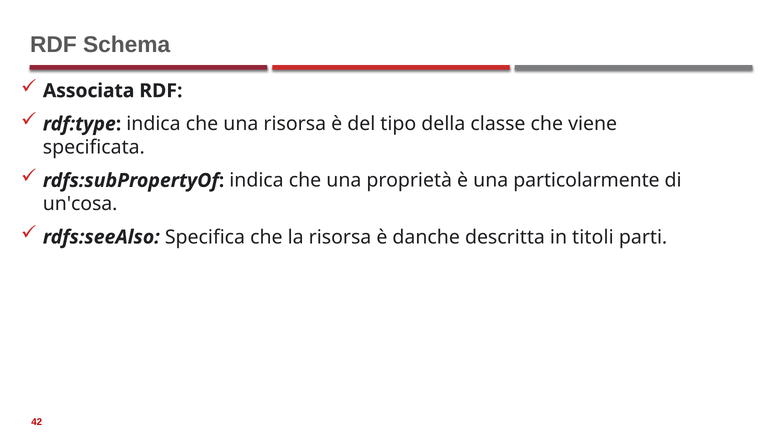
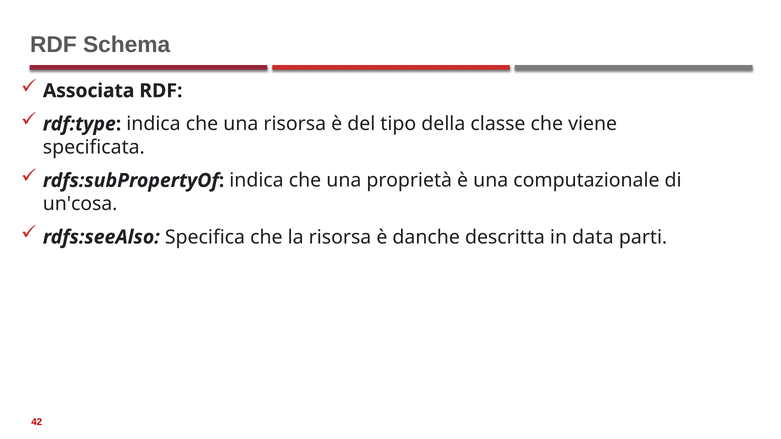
particolarmente: particolarmente -> computazionale (586, 181)
titoli: titoli -> data (593, 237)
